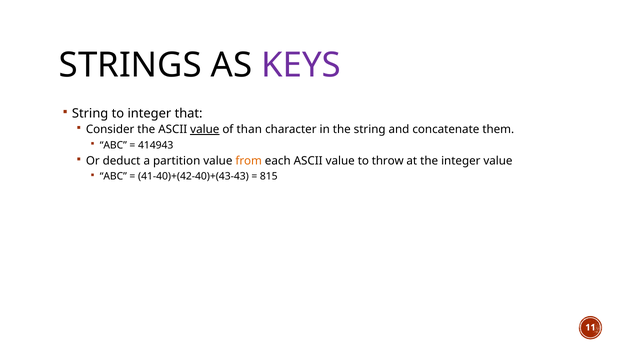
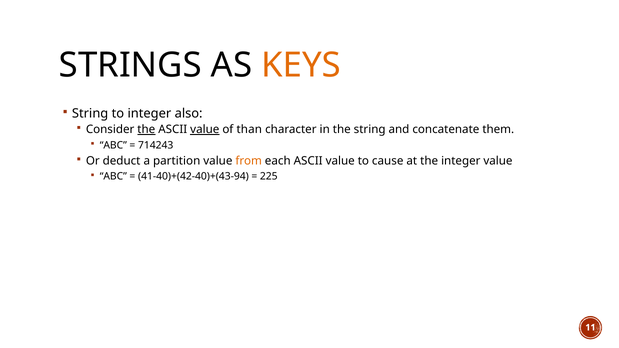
KEYS colour: purple -> orange (301, 65)
that: that -> also (189, 114)
the underline: none -> present (146, 129)
414943: 414943 -> 714243 (156, 145)
throw: throw -> cause (388, 161)
41-40)+(42-40)+(43-43: 41-40)+(42-40)+(43-43 -> 41-40)+(42-40)+(43-94 (193, 177)
815: 815 -> 225 (269, 177)
